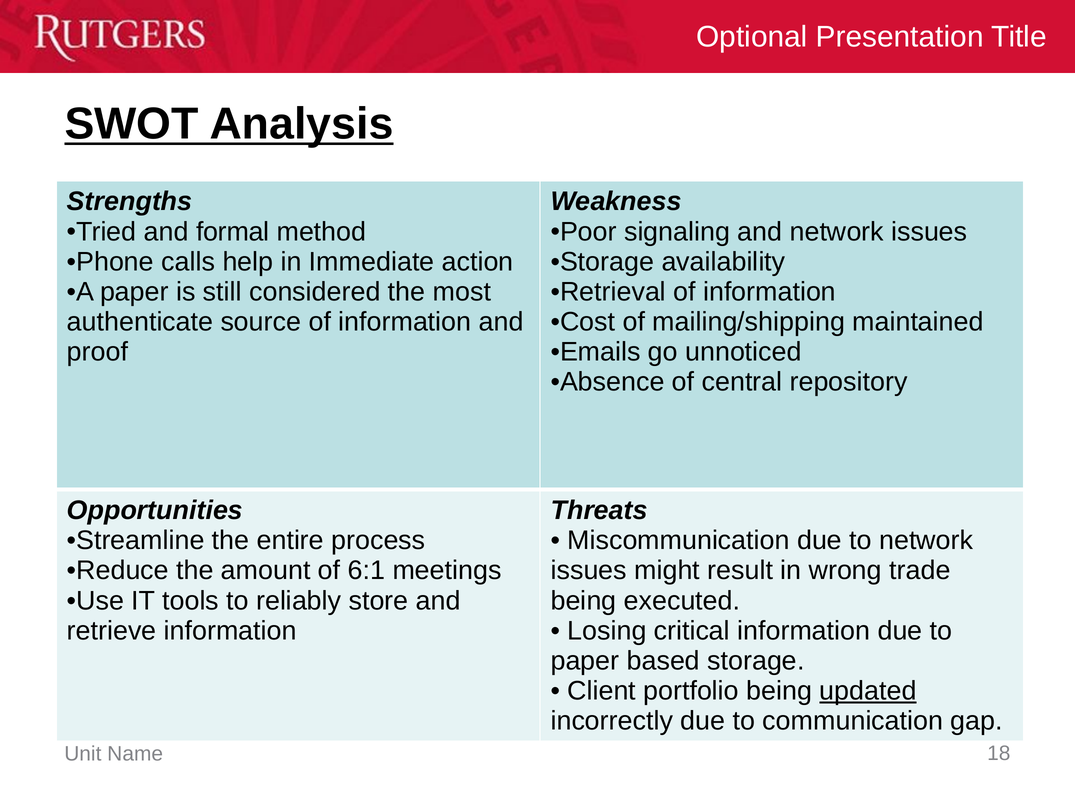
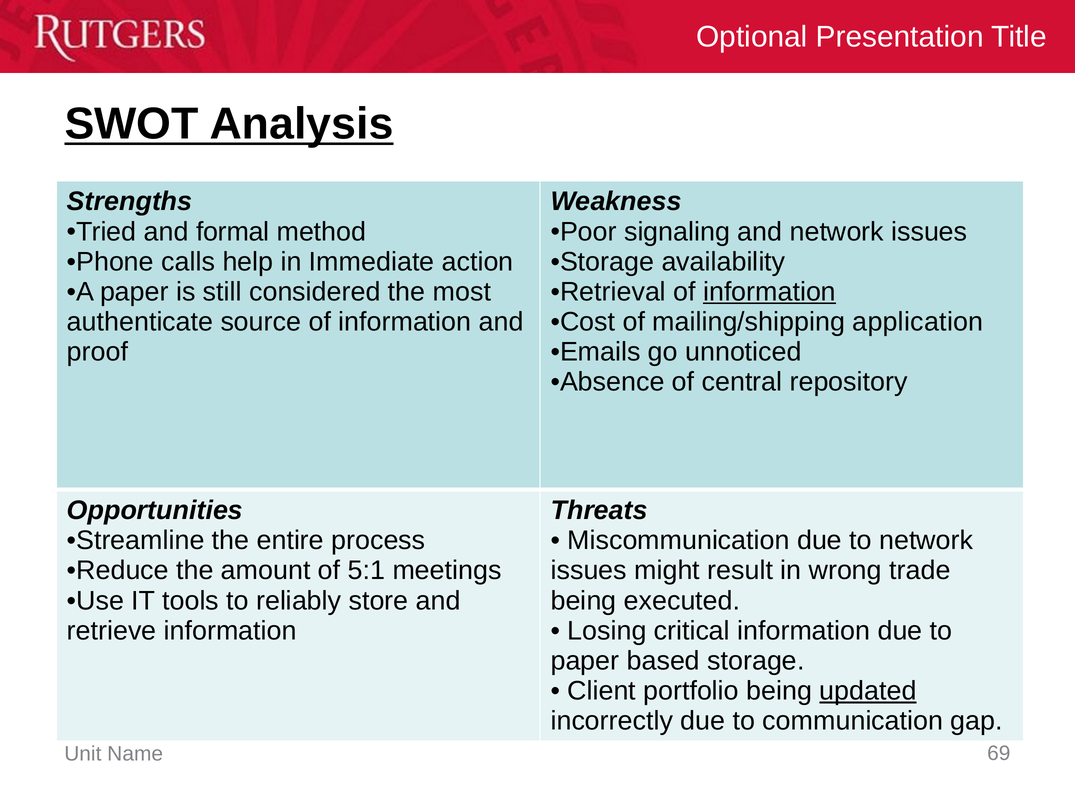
information underline: none -> present (770, 292)
maintained: maintained -> application (918, 322)
6:1: 6:1 -> 5:1 (366, 571)
18: 18 -> 69 (999, 754)
